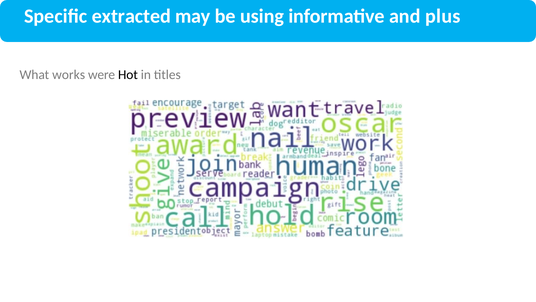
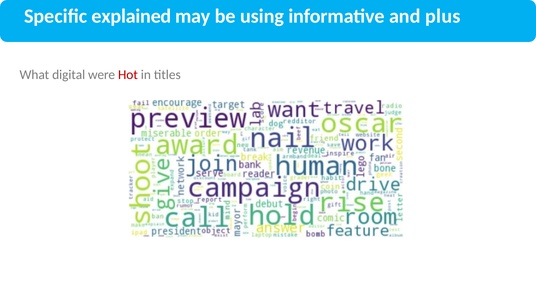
extracted: extracted -> explained (131, 16)
works: works -> digital (69, 75)
Hot colour: black -> red (128, 75)
